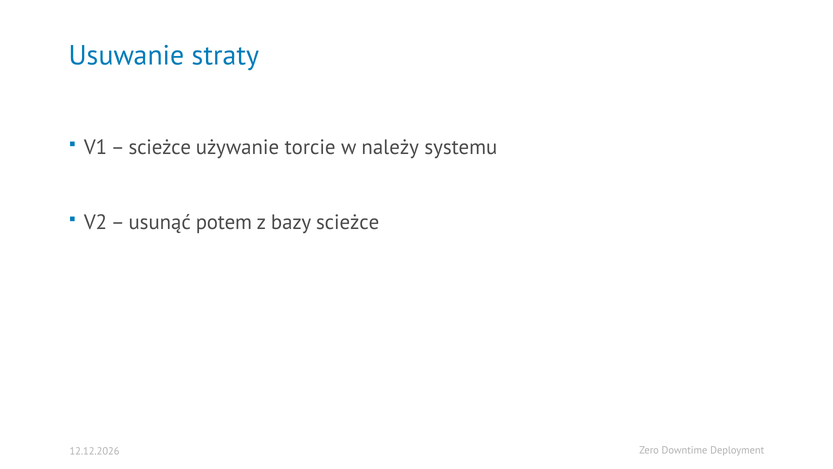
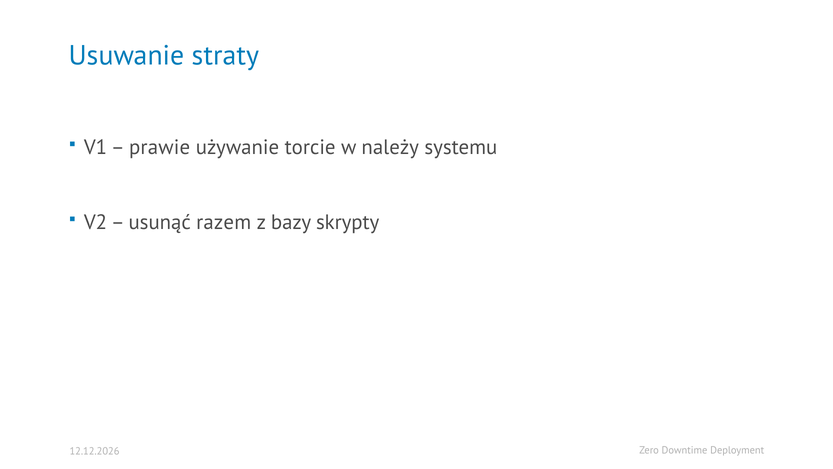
scieżce: scieżce -> prawie (160, 147)
potem: potem -> razem (224, 222)
bazy scieżce: scieżce -> skrypty (348, 222)
